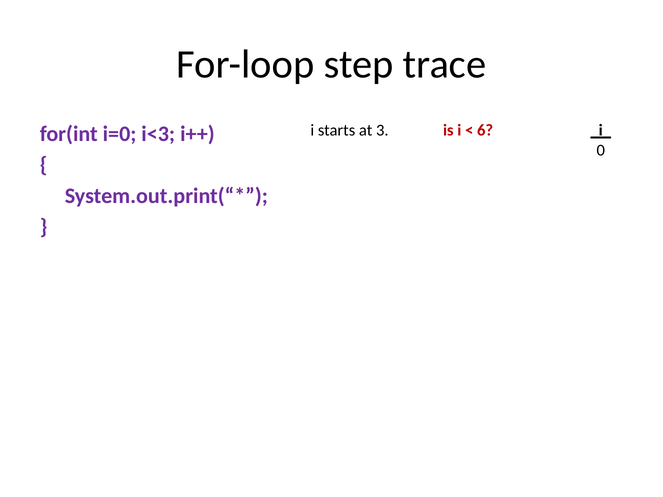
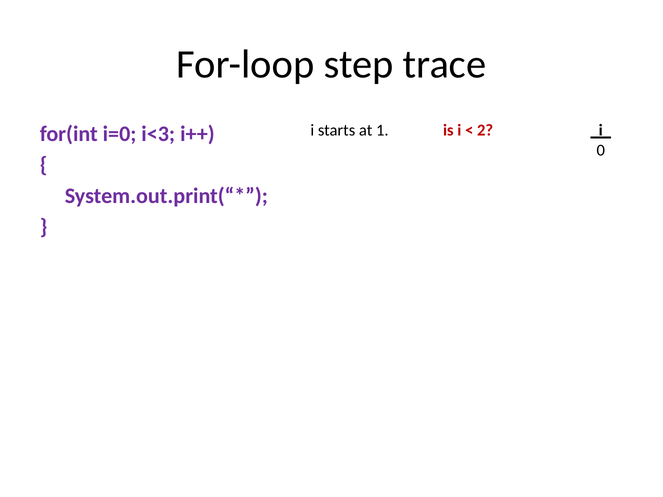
3: 3 -> 1 (382, 130)
6: 6 -> 2 (485, 130)
